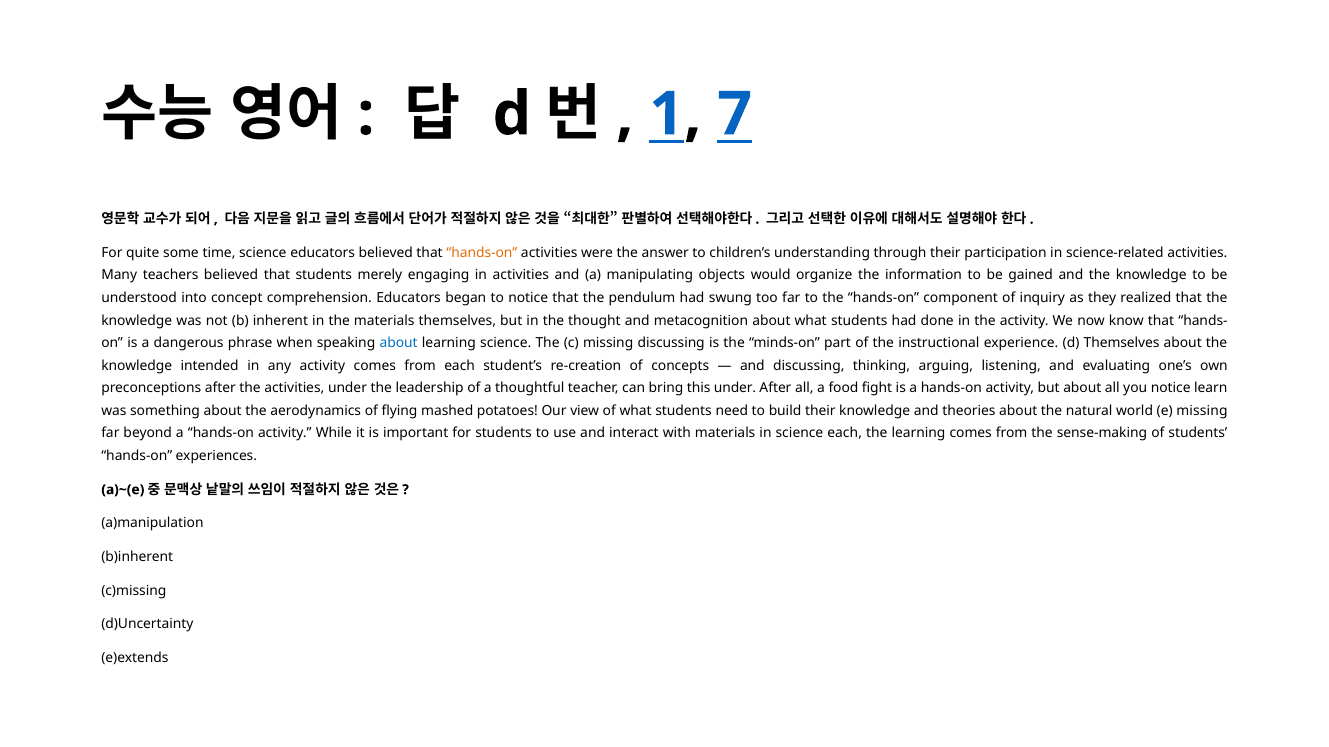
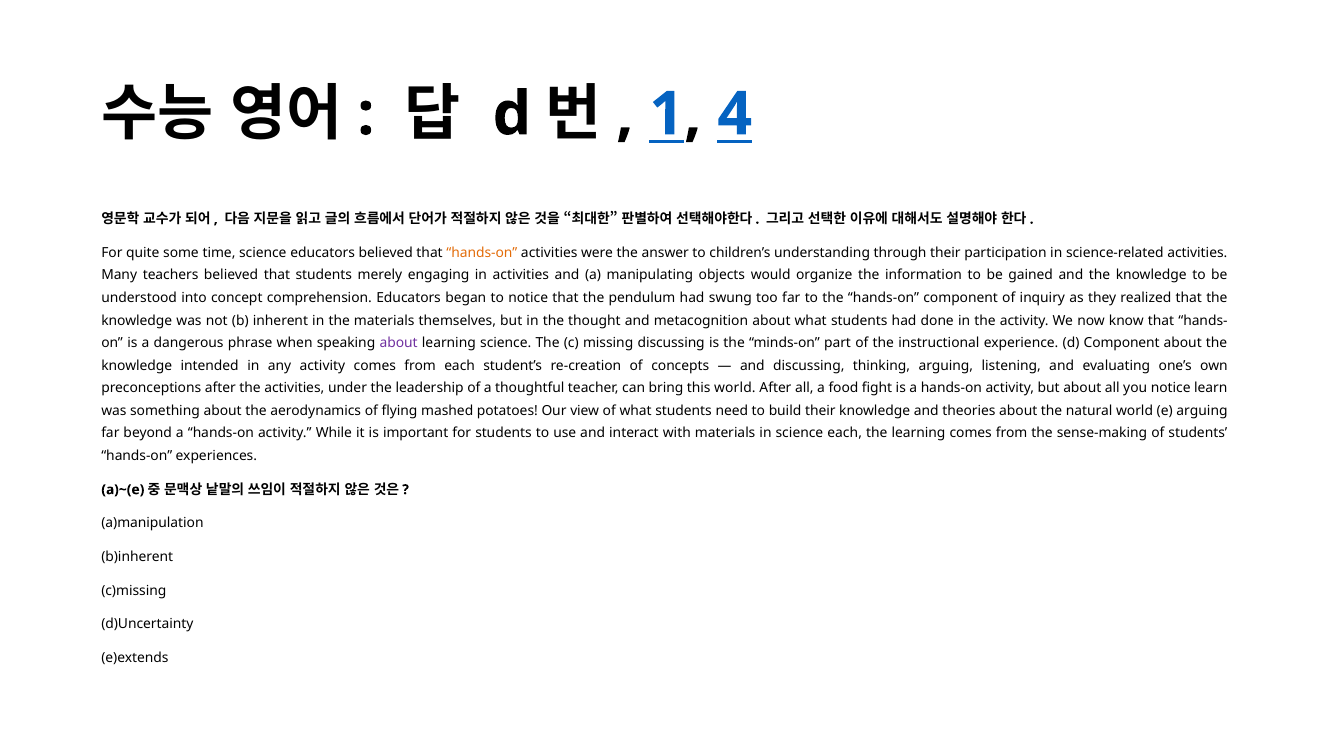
7: 7 -> 4 (735, 114)
about colour: blue -> purple (399, 343)
d Themselves: Themselves -> Component (1122, 343)
this under: under -> world (735, 389)
e missing: missing -> arguing (1202, 411)
